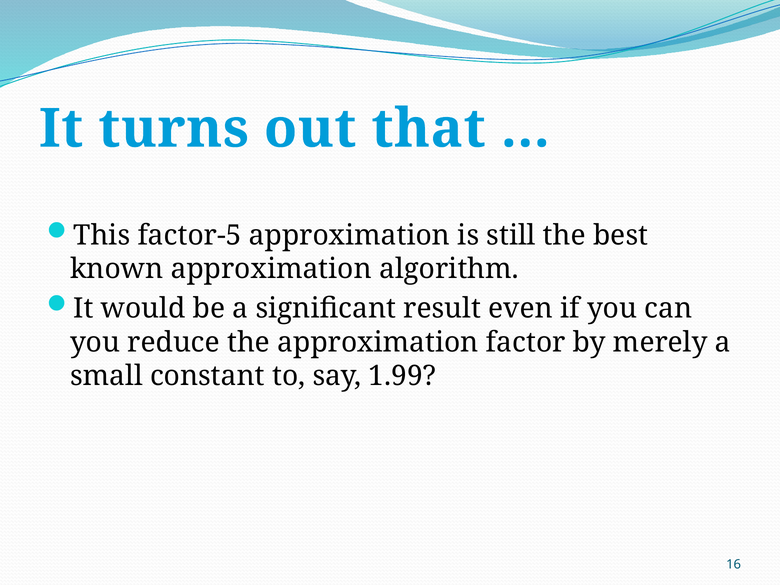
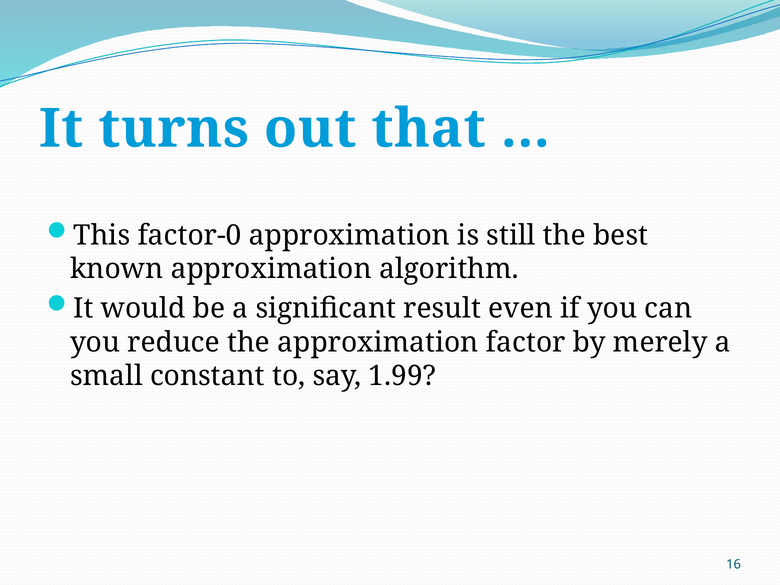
factor-5: factor-5 -> factor-0 (190, 235)
